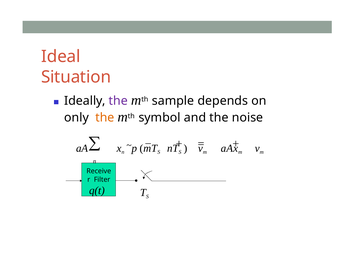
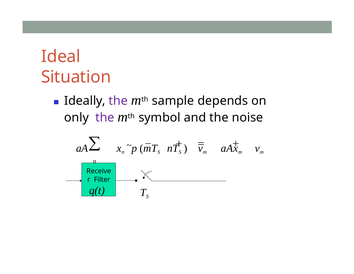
the colour: orange -> purple (105, 117)
